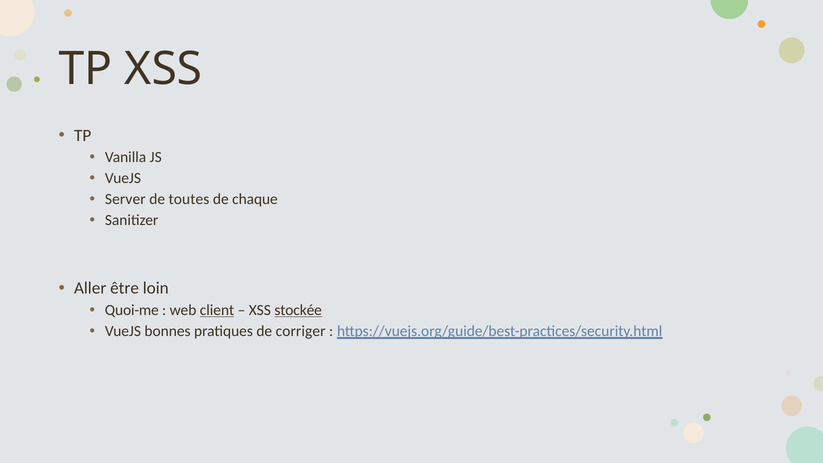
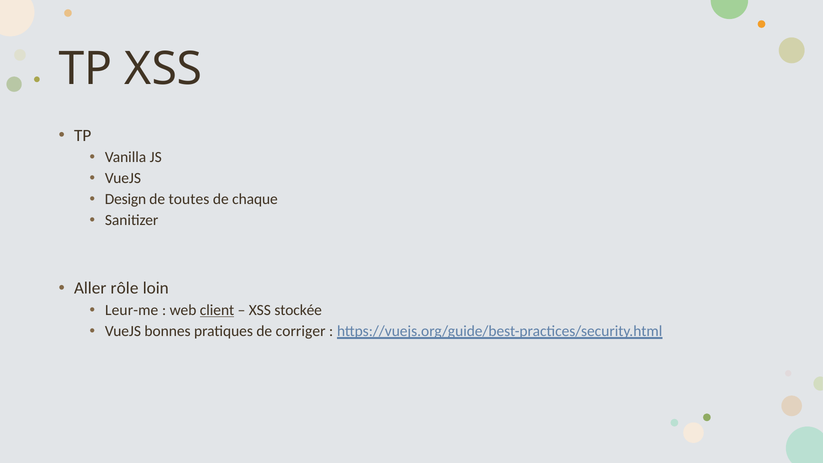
Server: Server -> Design (125, 199)
être: être -> rôle (125, 288)
Quoi-me: Quoi-me -> Leur-me (132, 310)
stockée underline: present -> none (298, 310)
